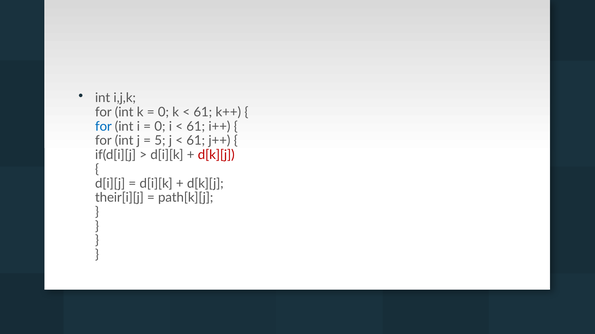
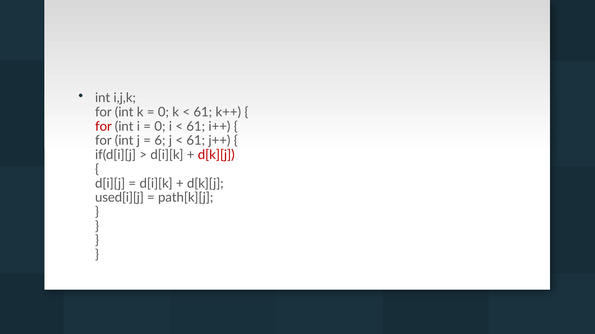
for colour: blue -> red (103, 127)
5: 5 -> 6 (160, 141)
their[i][j: their[i][j -> used[i][j (119, 198)
